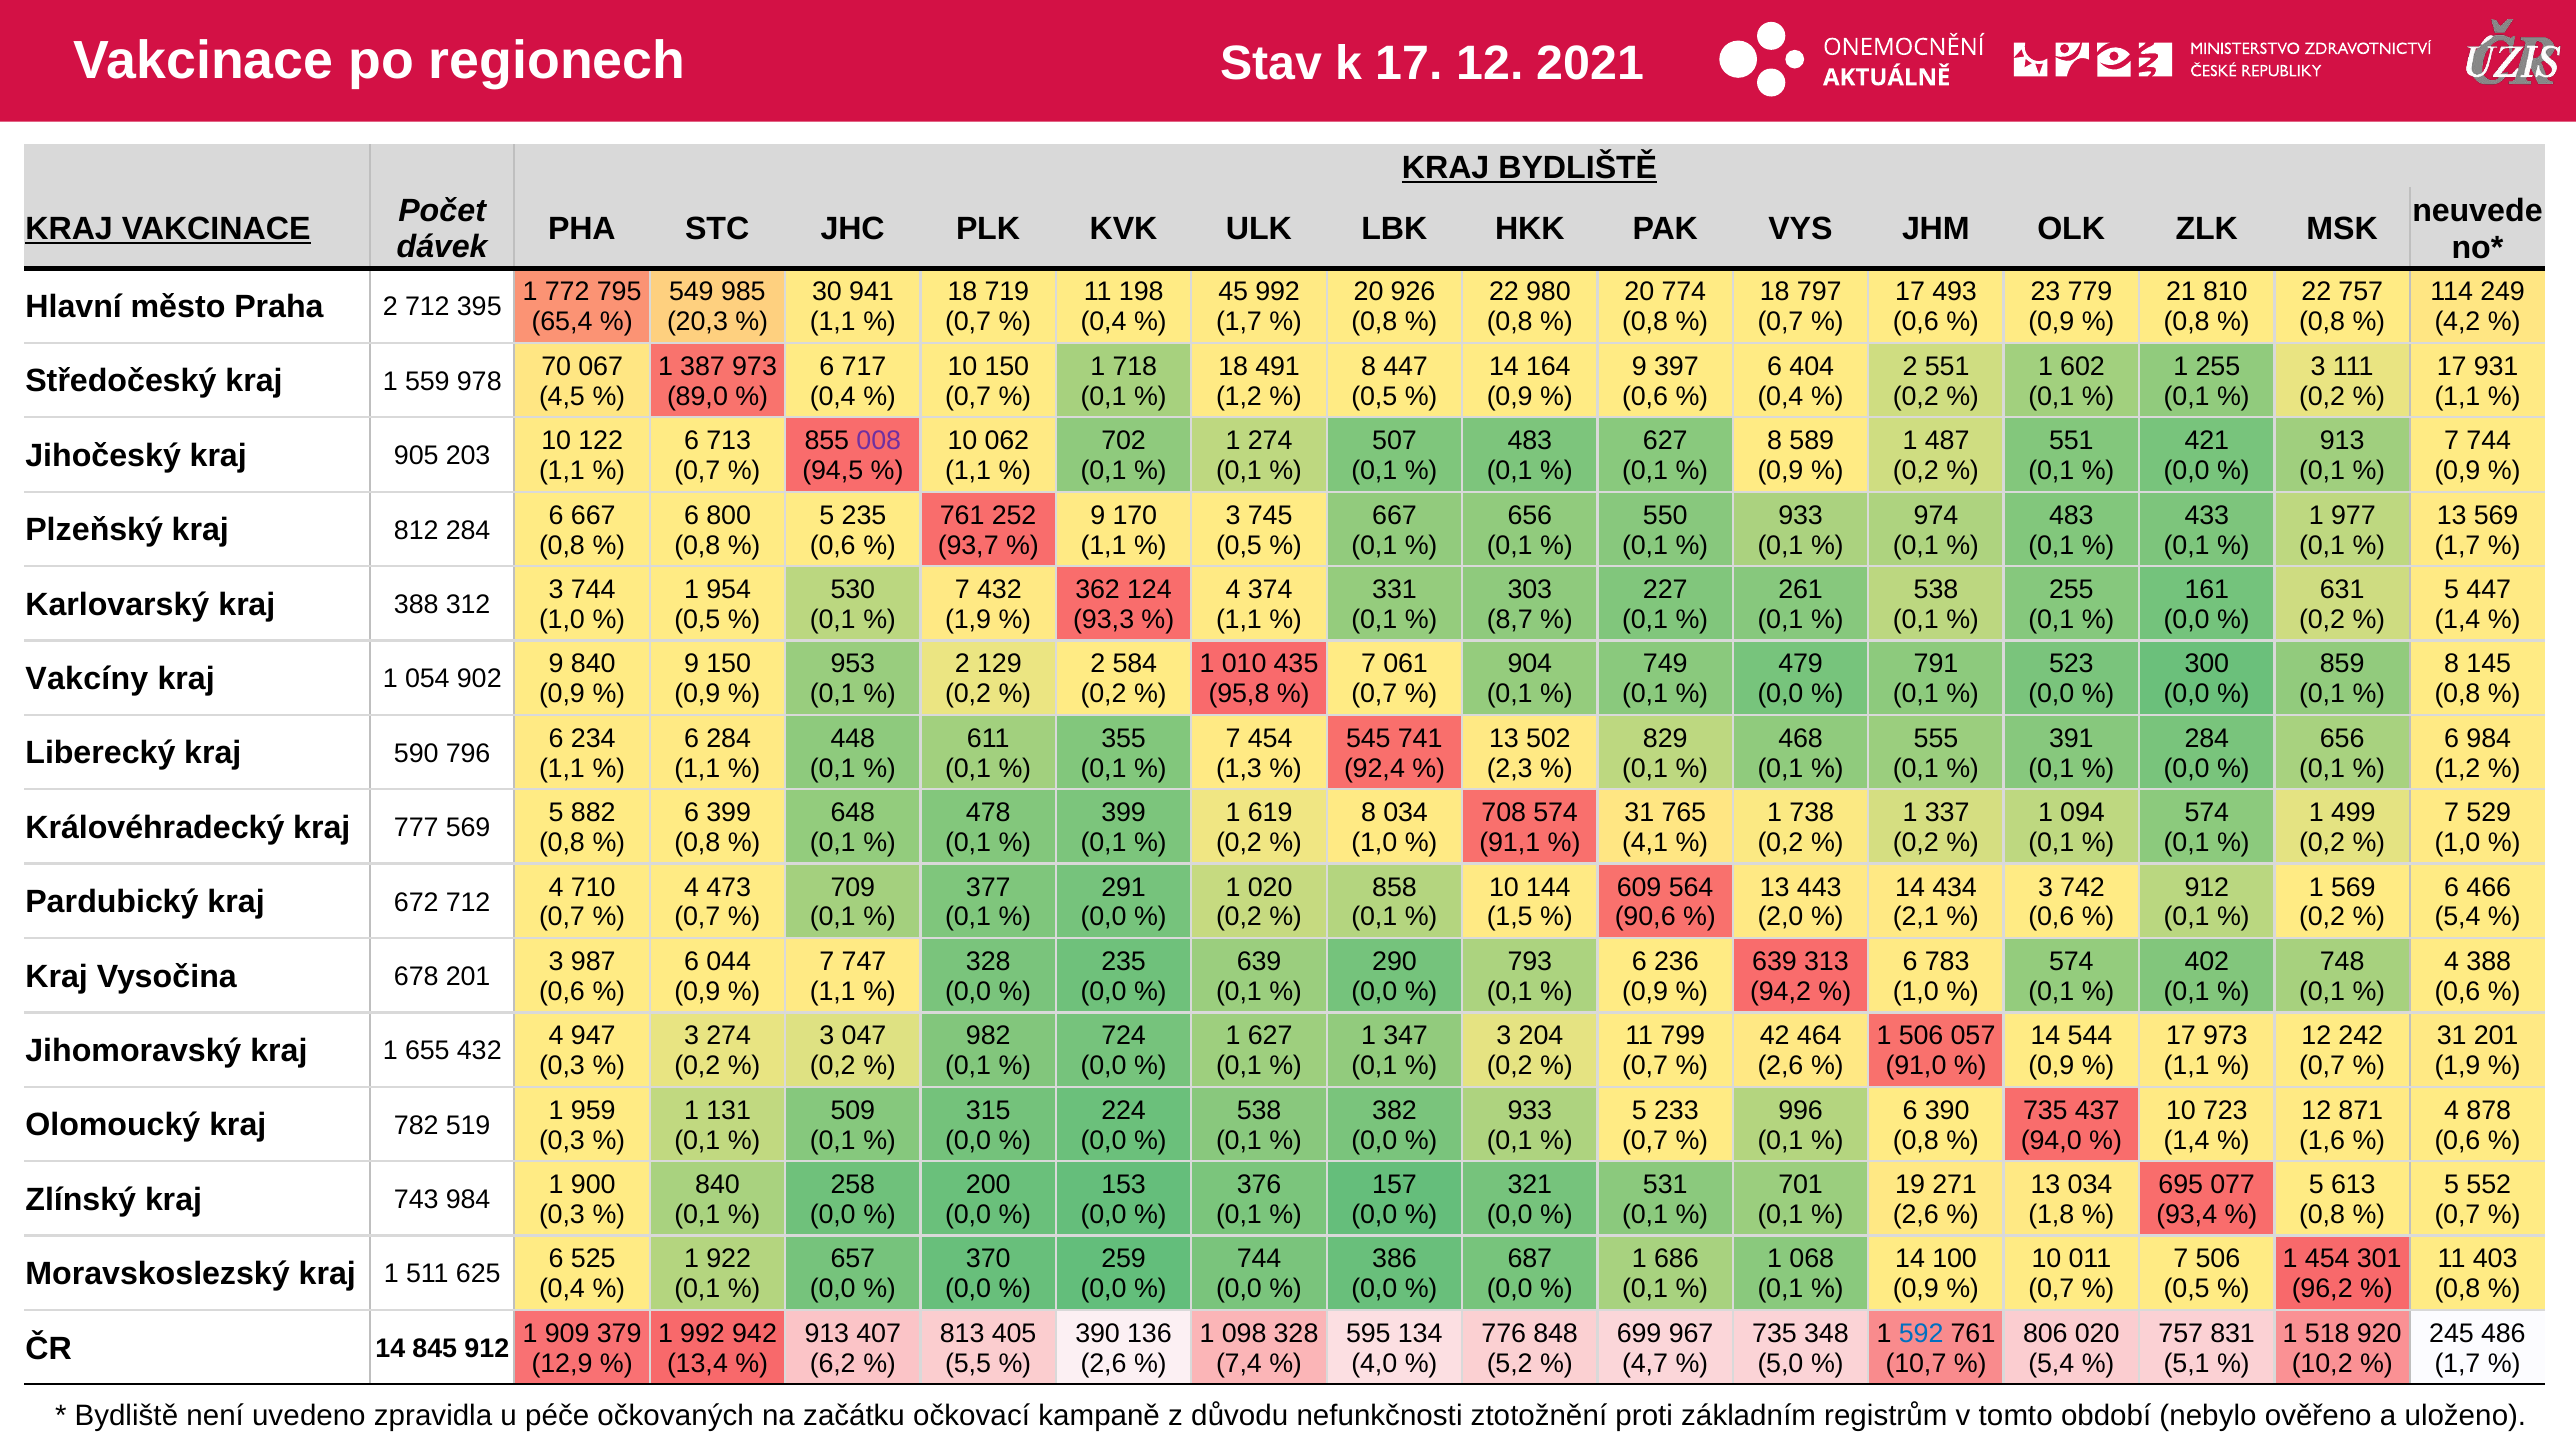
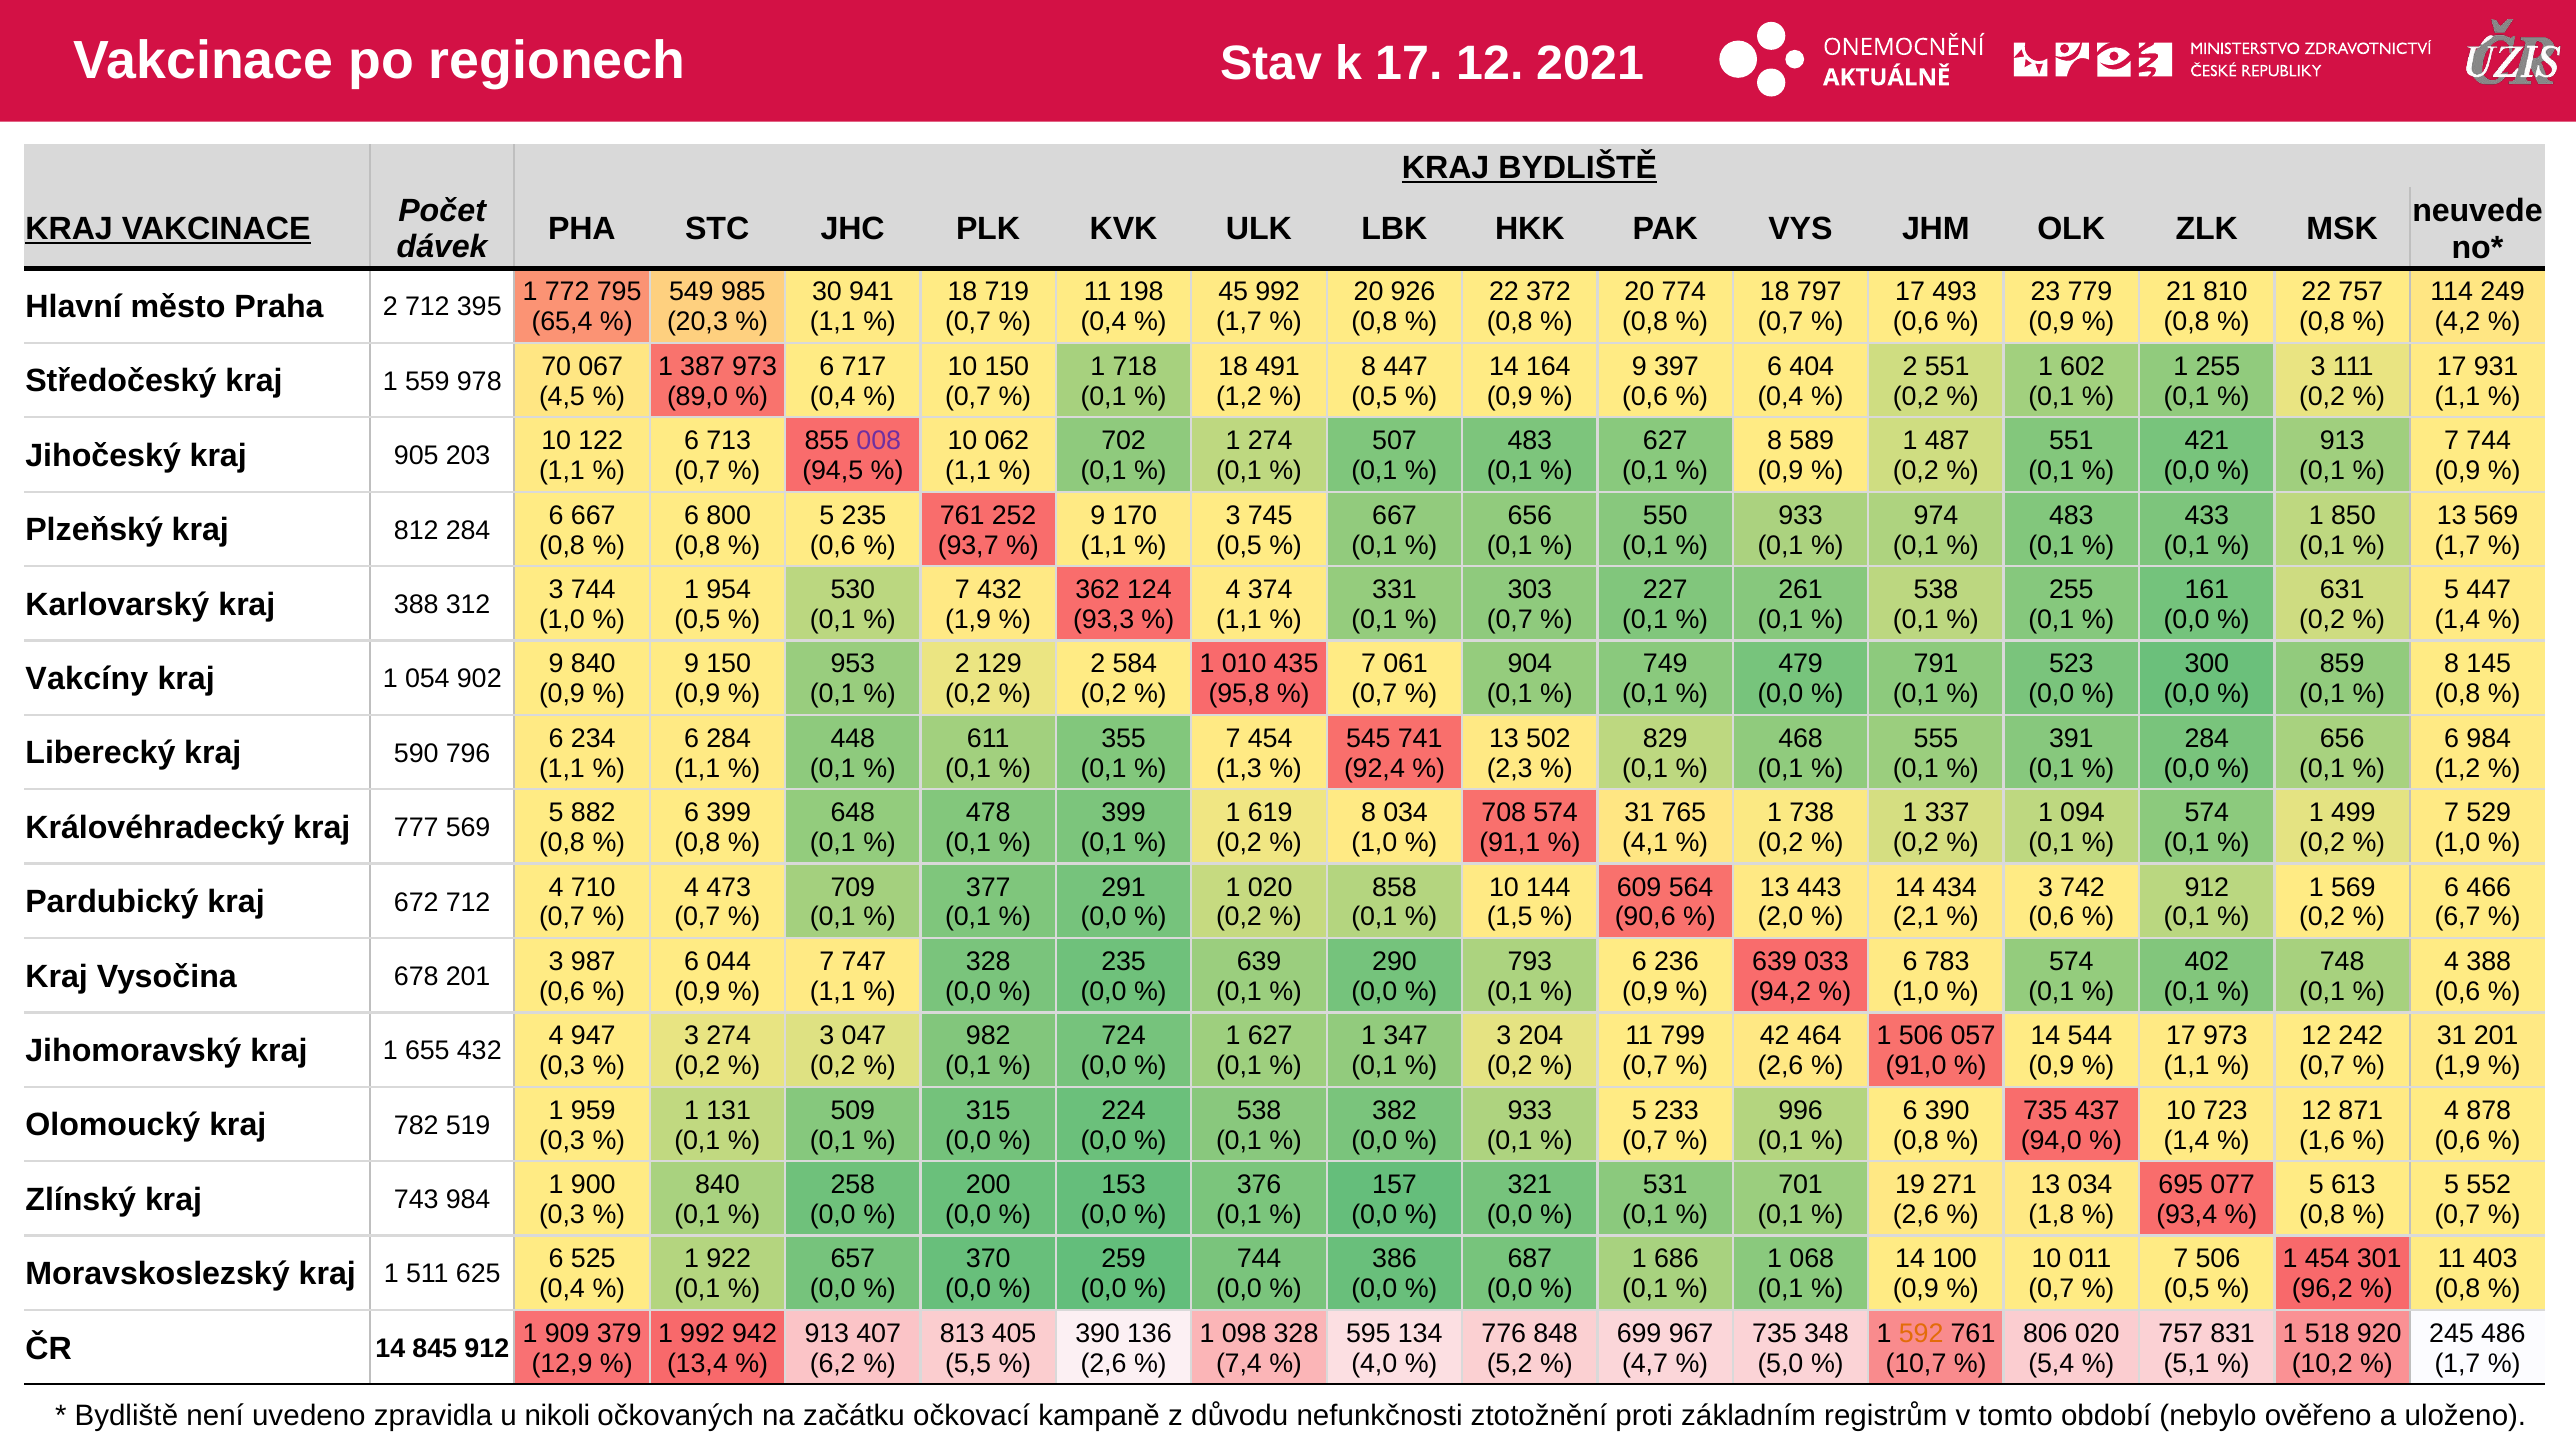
980: 980 -> 372 (1548, 292)
977: 977 -> 850 (2353, 515)
8,7: 8,7 -> 0,7 (1510, 620)
5,4: 5,4 -> 6,7 (2457, 917)
313: 313 -> 033 (1826, 962)
592 colour: blue -> orange (1921, 1333)
péče: péče -> nikoli (557, 1416)
